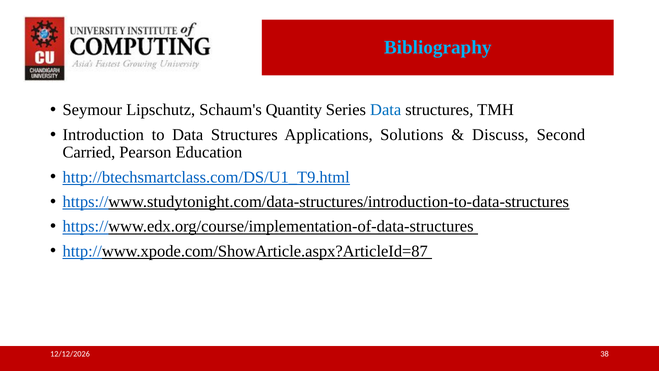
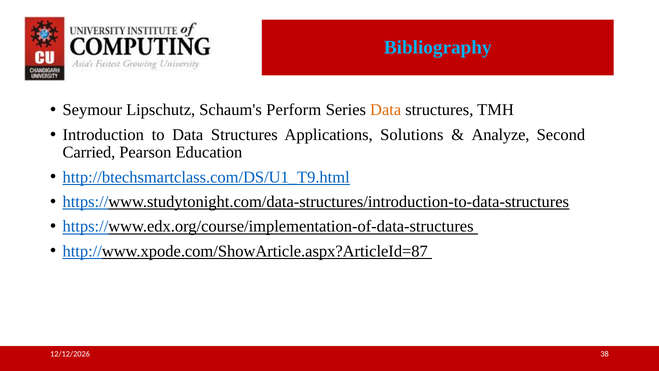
Quantity: Quantity -> Perform (294, 110)
Data colour: blue -> orange (386, 110)
Discuss: Discuss -> Analyze (501, 135)
